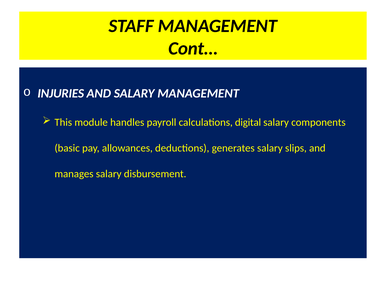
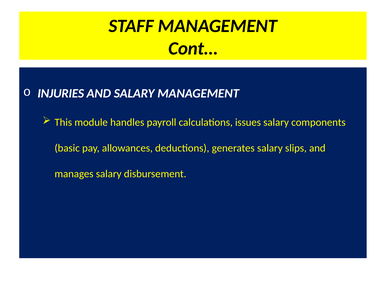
digital: digital -> issues (248, 123)
